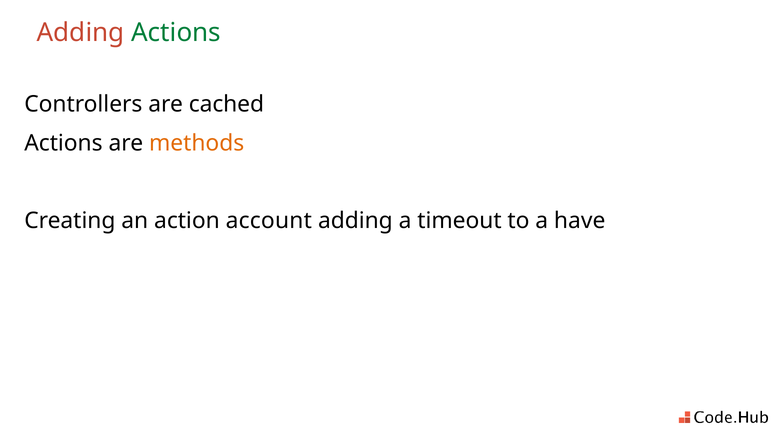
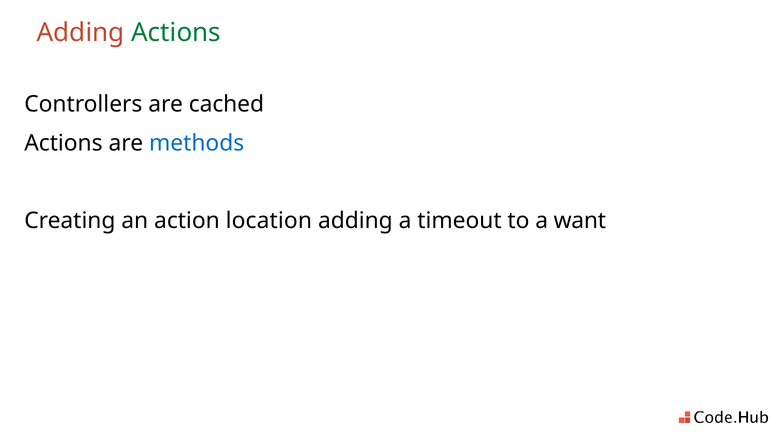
methods colour: orange -> blue (197, 143)
account: account -> location (269, 221)
have: have -> want (580, 221)
